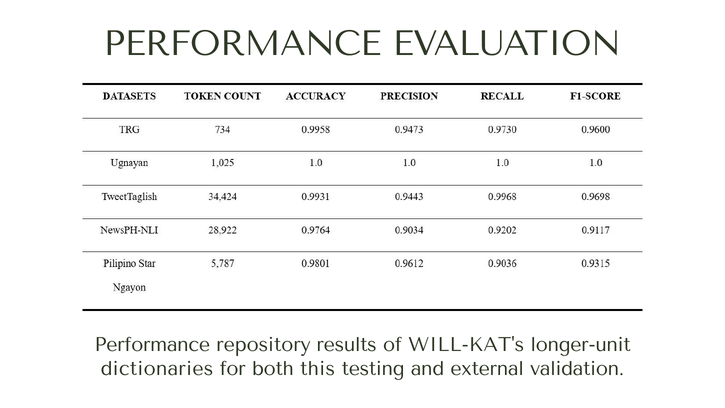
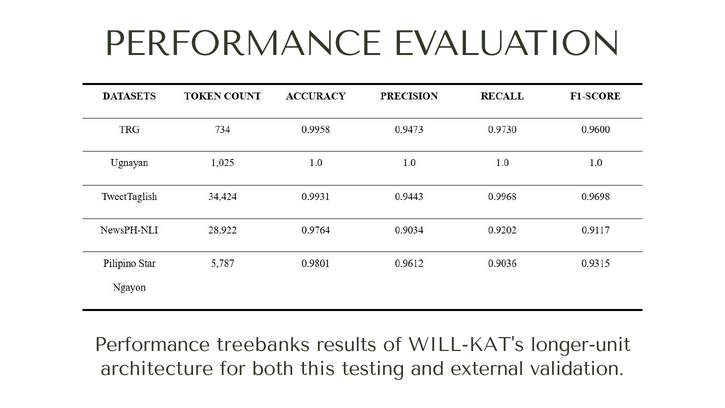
repository: repository -> treebanks (263, 345)
dictionaries: dictionaries -> architecture (157, 369)
